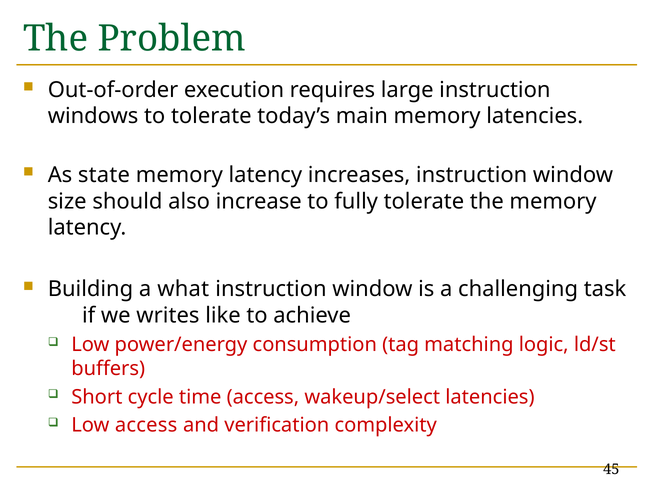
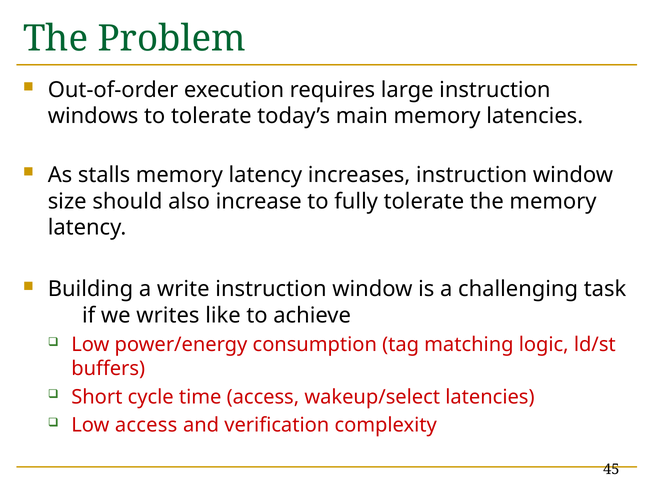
state: state -> stalls (104, 175)
what: what -> write (183, 289)
